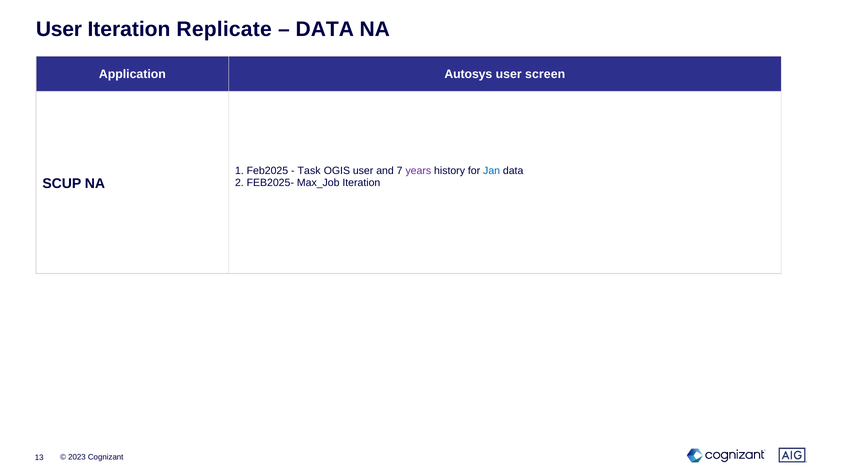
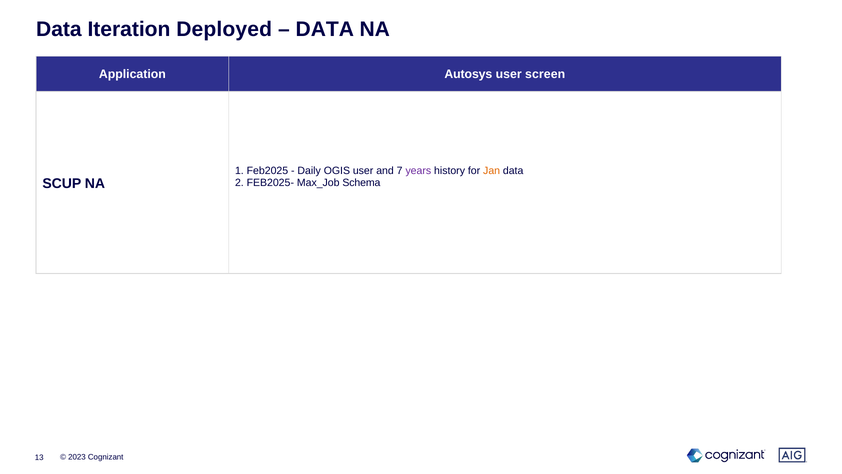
User: User -> Data (59, 29)
Replicate: Replicate -> Deployed (224, 29)
Task: Task -> Daily (309, 171)
Jan colour: blue -> orange (492, 171)
Iteration: Iteration -> Schema (361, 183)
